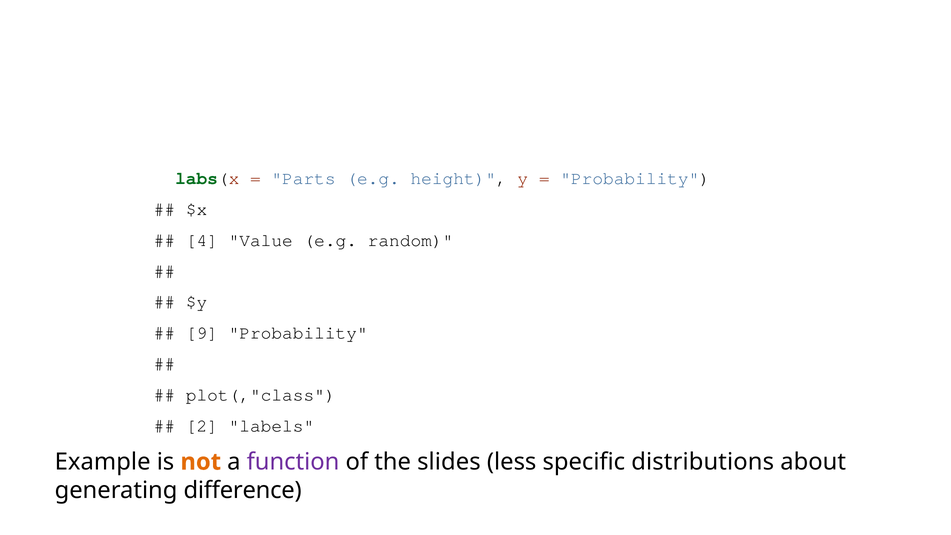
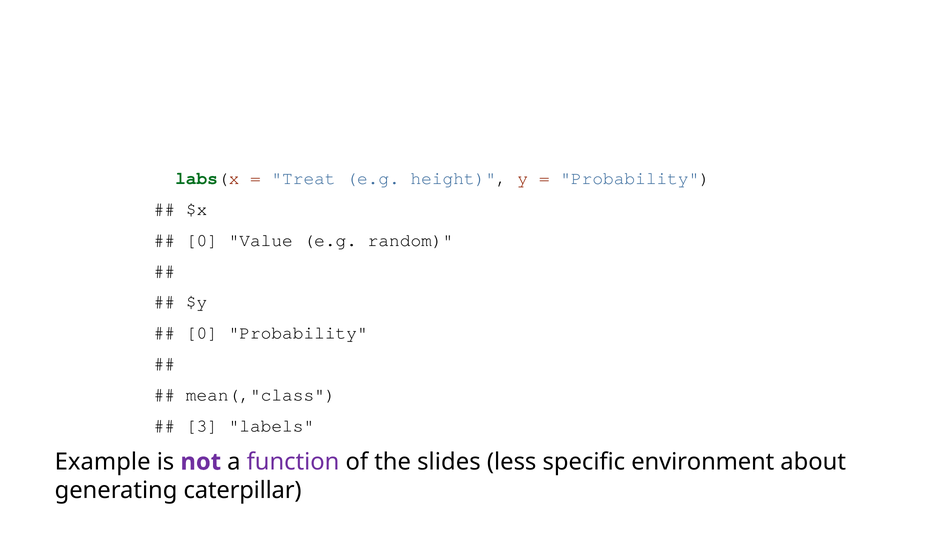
Parts: Parts -> Treat (304, 178)
4: 4 -> 0 (202, 240)
9: 9 -> 0 (202, 333)
plot(,"class: plot(,"class -> mean(,"class (261, 395)
2: 2 -> 3 (202, 426)
not colour: orange -> purple (201, 462)
distributions: distributions -> environment (703, 462)
difference: difference -> caterpillar (243, 490)
